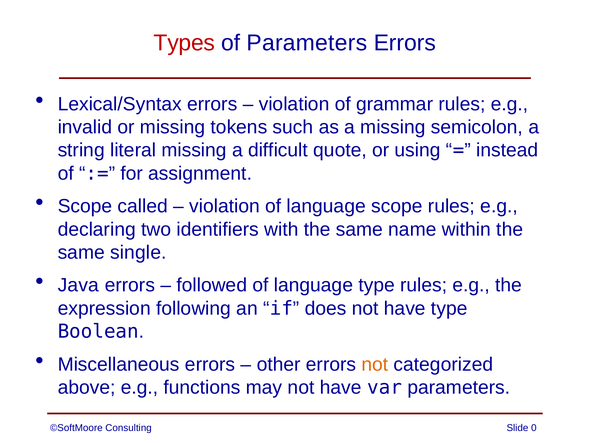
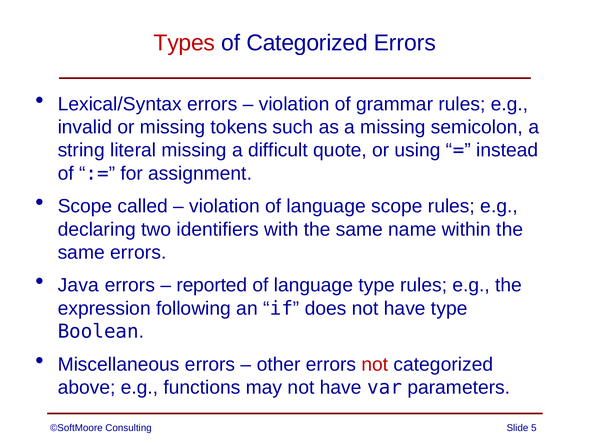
of Parameters: Parameters -> Categorized (307, 43)
same single: single -> errors (138, 252)
followed: followed -> reported (212, 285)
not colour: orange -> red (375, 364)
0: 0 -> 5 (534, 427)
